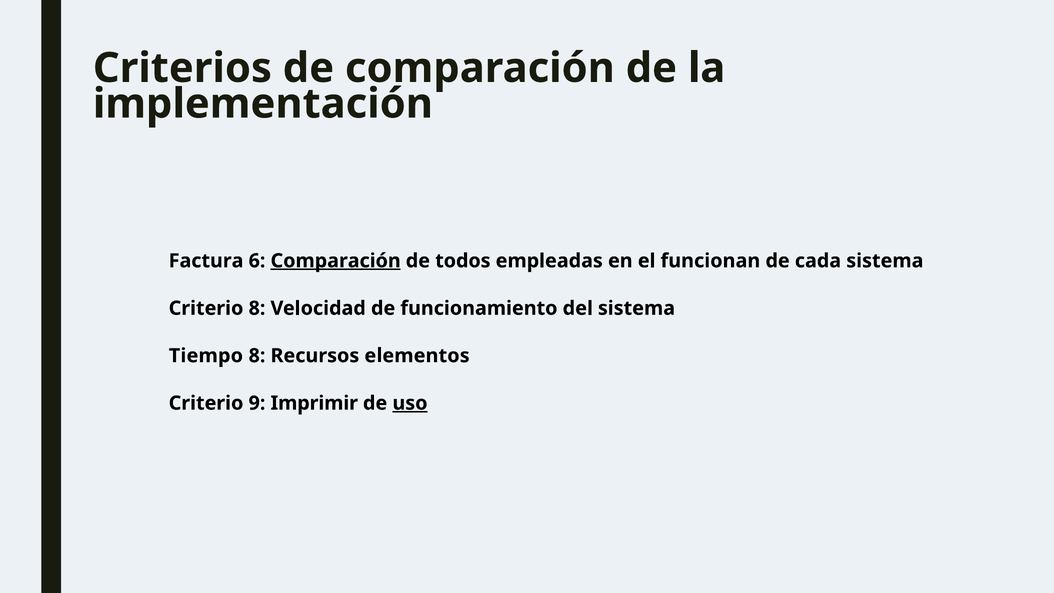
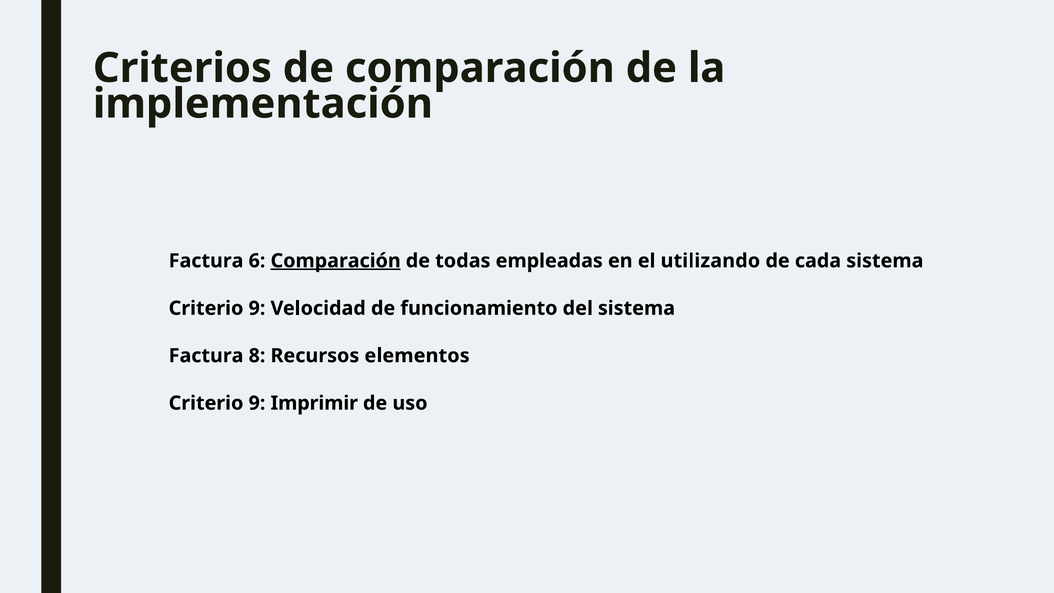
todos: todos -> todas (463, 261)
funcionan: funcionan -> utilizando (710, 261)
8: 8 -> 9 (257, 308)
Tiempo: Tiempo -> Factura (206, 356)
uso underline: present -> none (410, 403)
